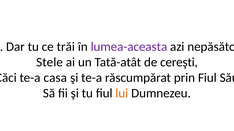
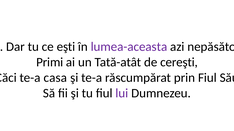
trăi: trăi -> eşti (66, 47)
Stele: Stele -> Primi (50, 62)
lui colour: orange -> purple (122, 94)
